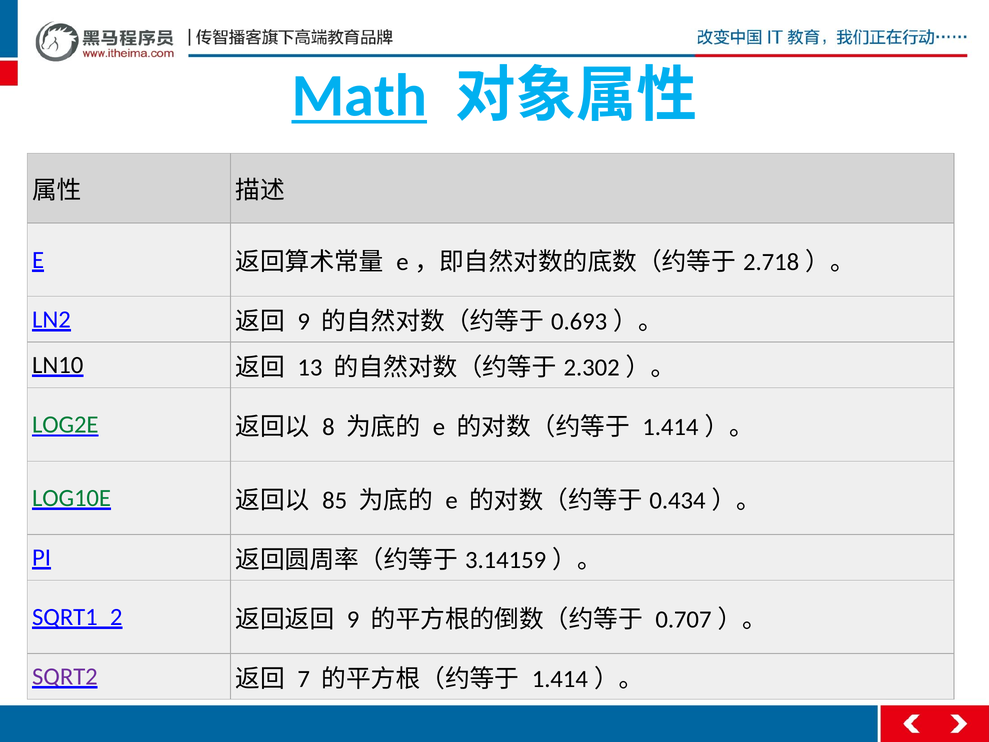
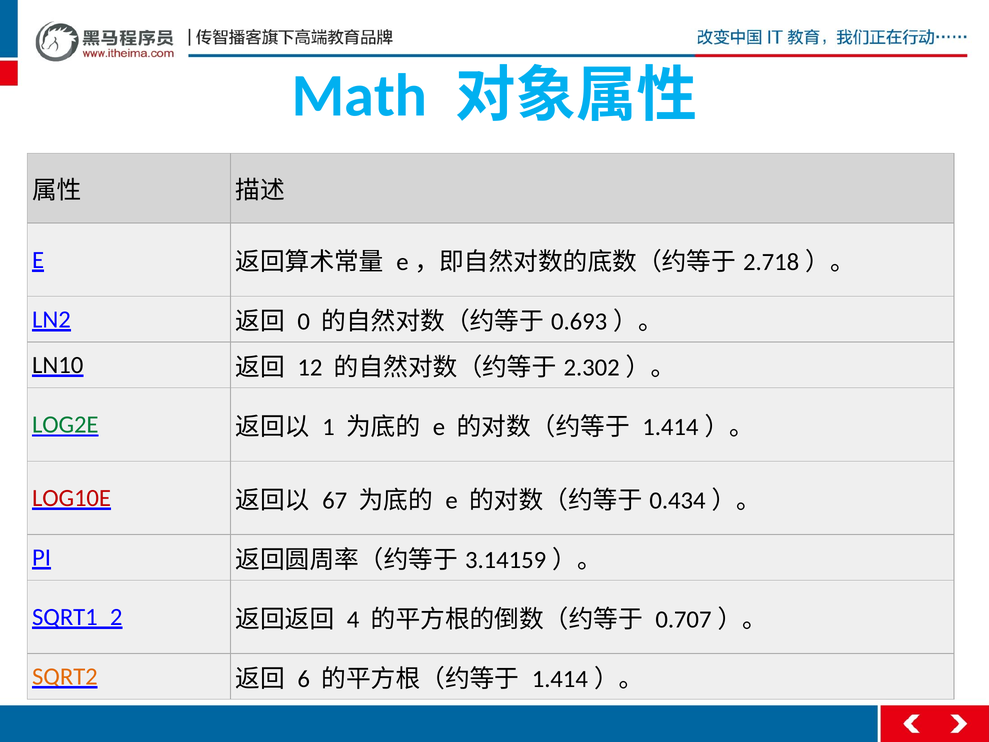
Math underline: present -> none (359, 96)
9: 9 -> 0 (304, 322)
13: 13 -> 12 (310, 367)
8: 8 -> 1 (328, 427)
LOG10E colour: green -> red (72, 498)
85: 85 -> 67 (335, 500)
9: 9 -> 4 (353, 619)
SQRT2 colour: purple -> orange (65, 676)
7: 7 -> 6 (304, 679)
